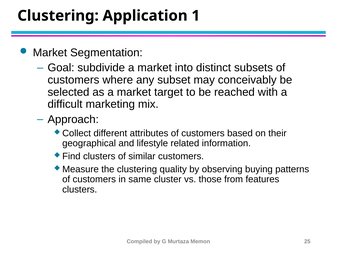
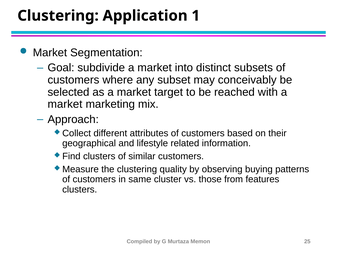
difficult: difficult -> market (65, 104)
